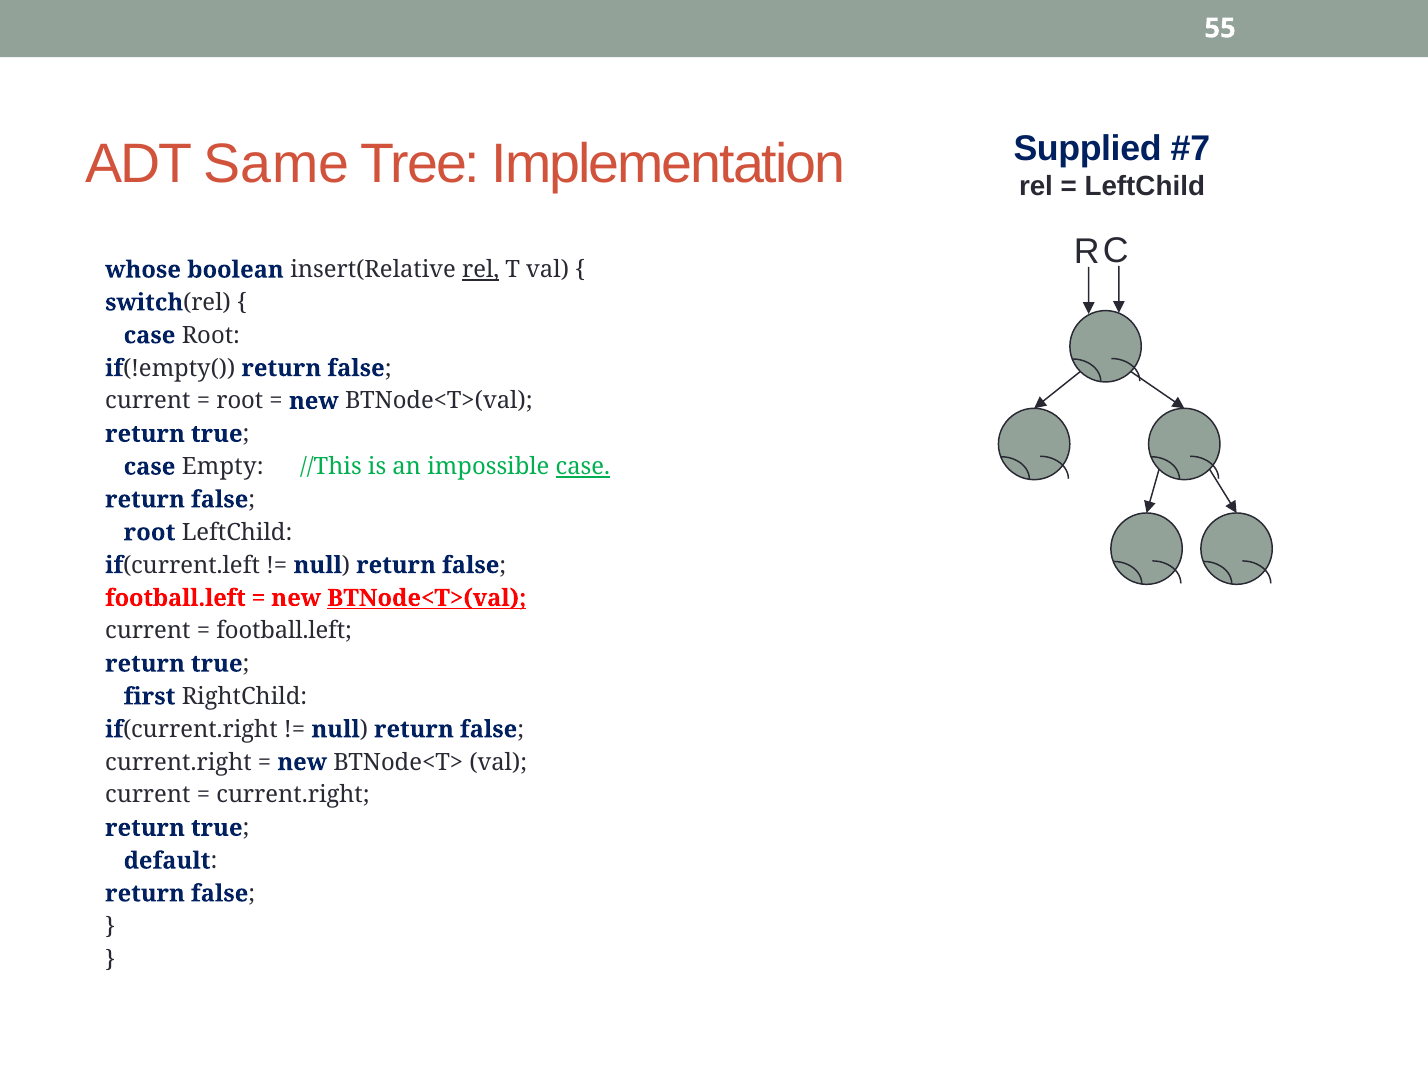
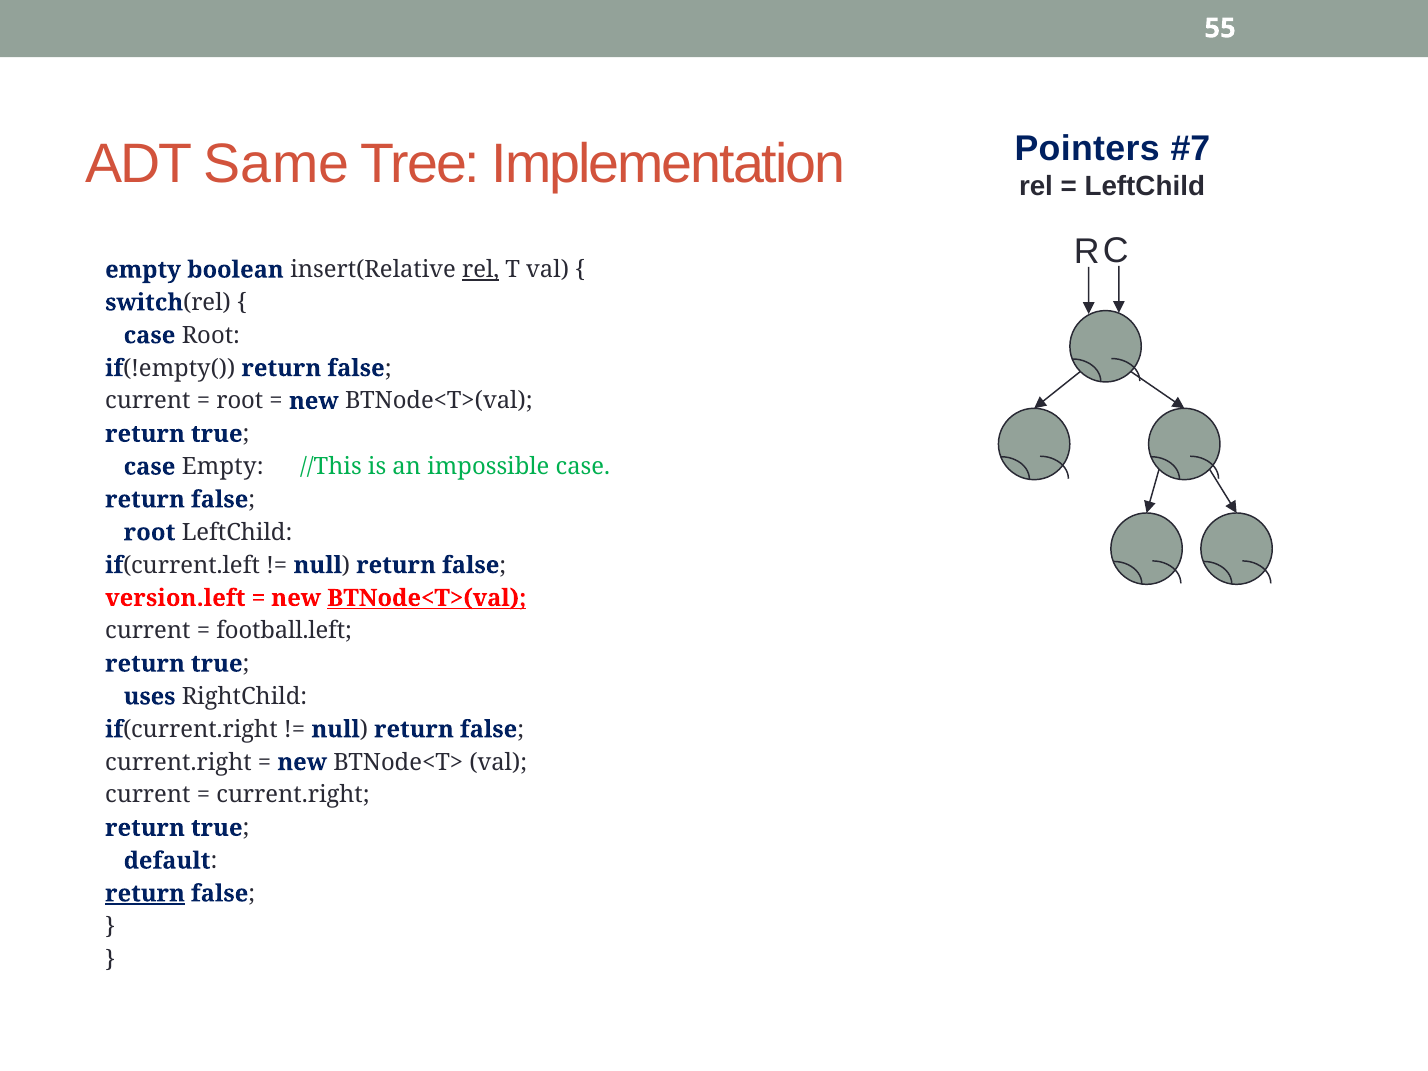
Supplied: Supplied -> Pointers (1087, 149)
whose: whose -> empty (143, 270)
case underline: present -> none (583, 467)
football.left: football.left -> version.left (175, 598)
first: first -> uses (150, 697)
return underline: none -> present (145, 894)
